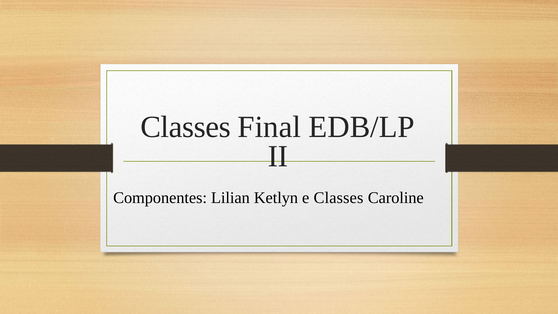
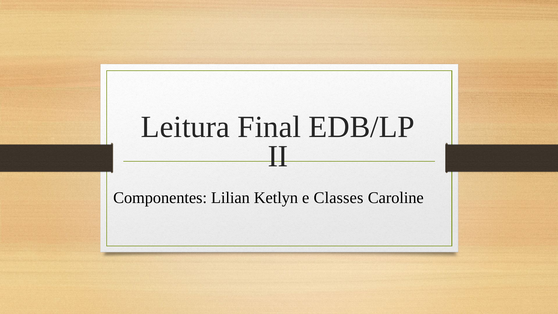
Classes: Classes -> Leitura (185, 127)
